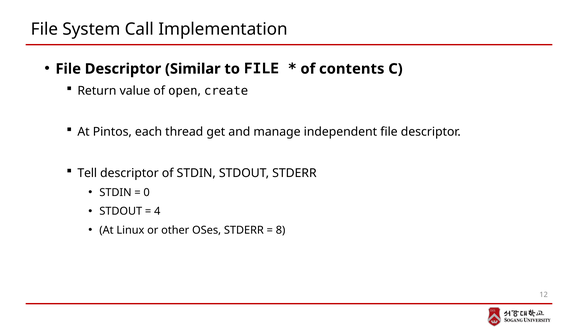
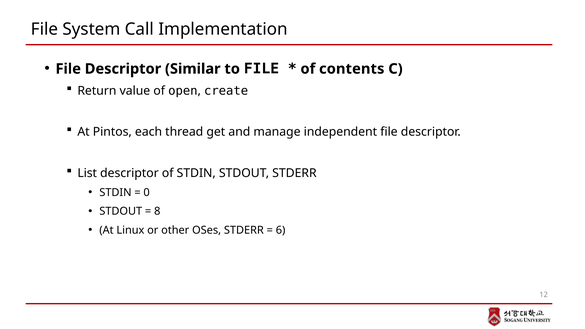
Tell: Tell -> List (87, 173)
4: 4 -> 8 (157, 211)
8: 8 -> 6 (281, 230)
